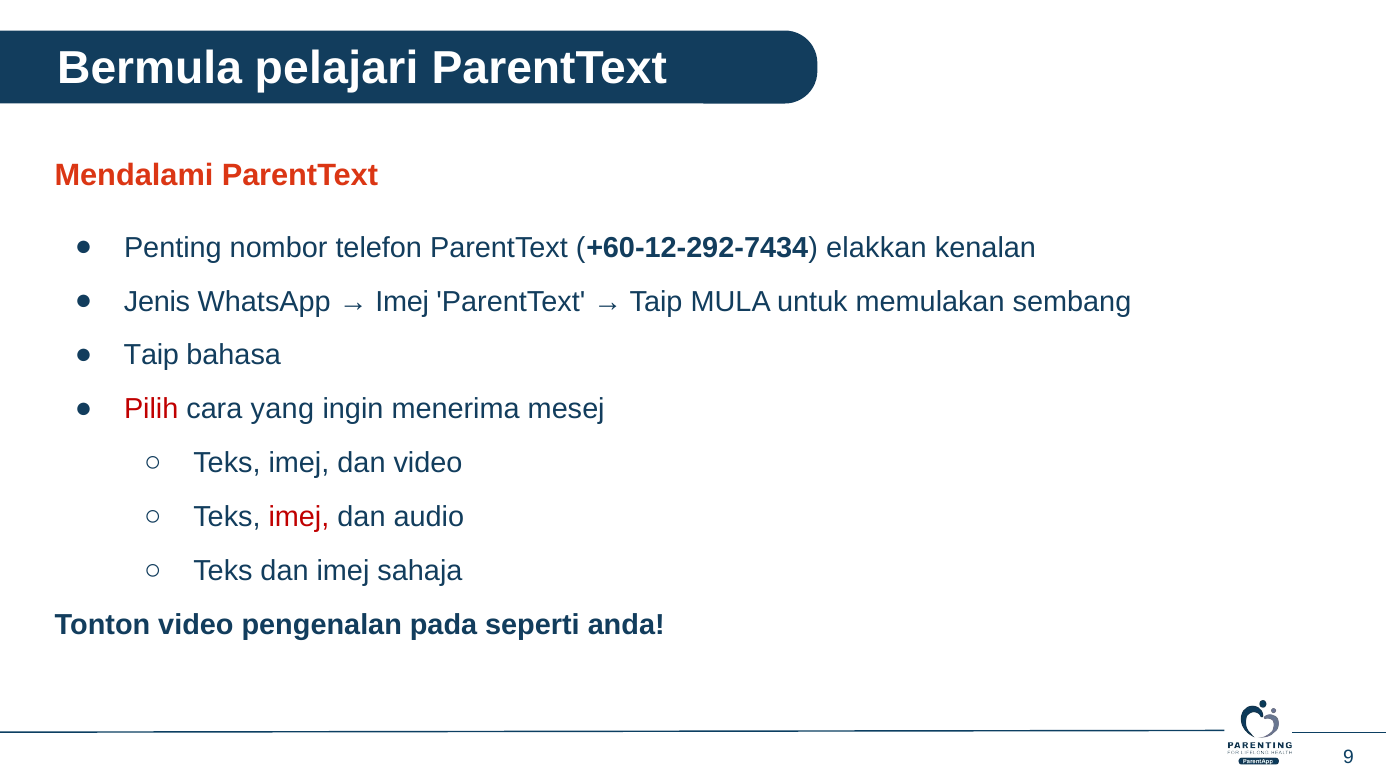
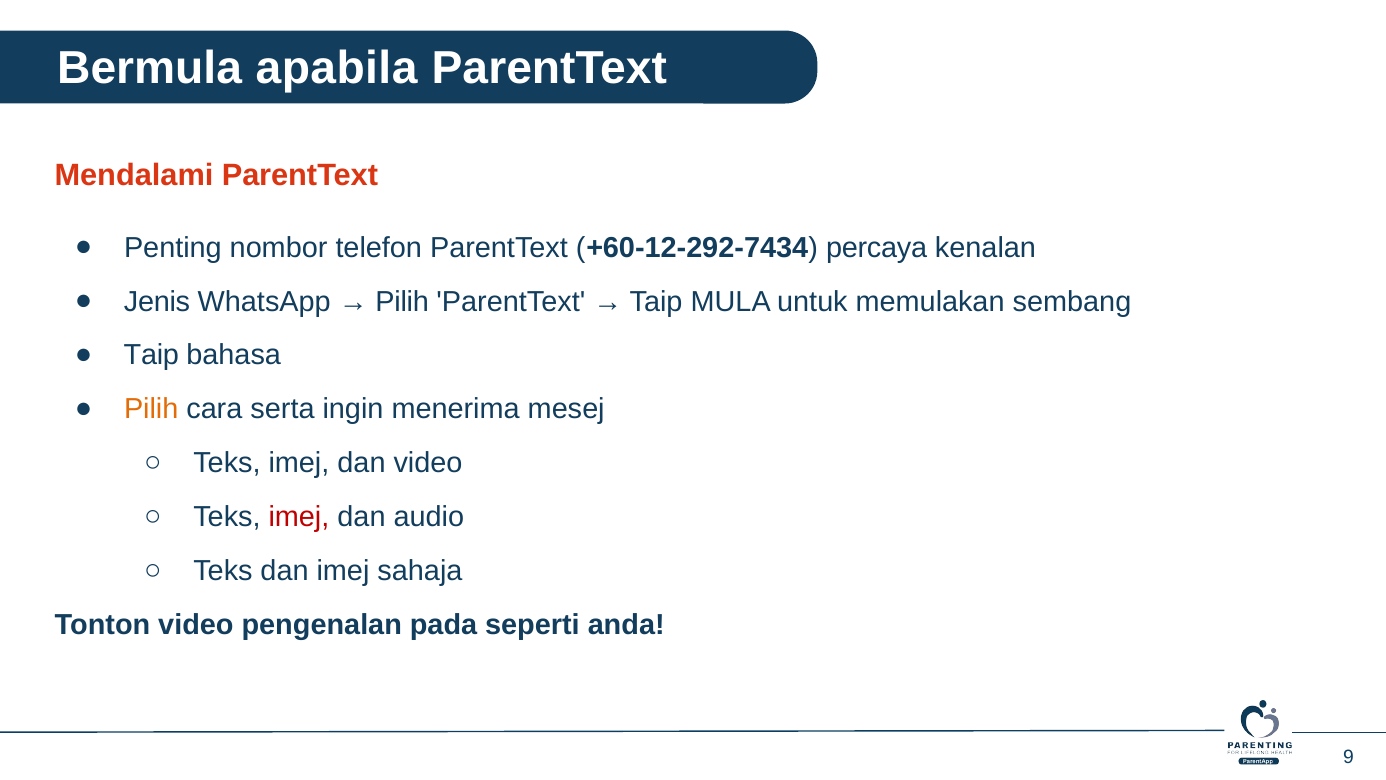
pelajari: pelajari -> apabila (337, 68)
elakkan: elakkan -> percaya (877, 247)
Imej: Imej -> Pilih (402, 301)
Pilih colour: red -> orange (151, 409)
yang: yang -> serta (282, 409)
